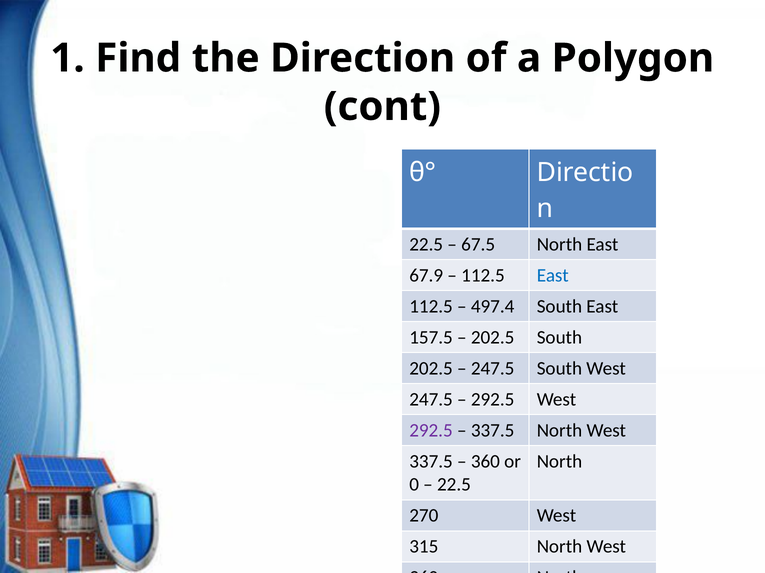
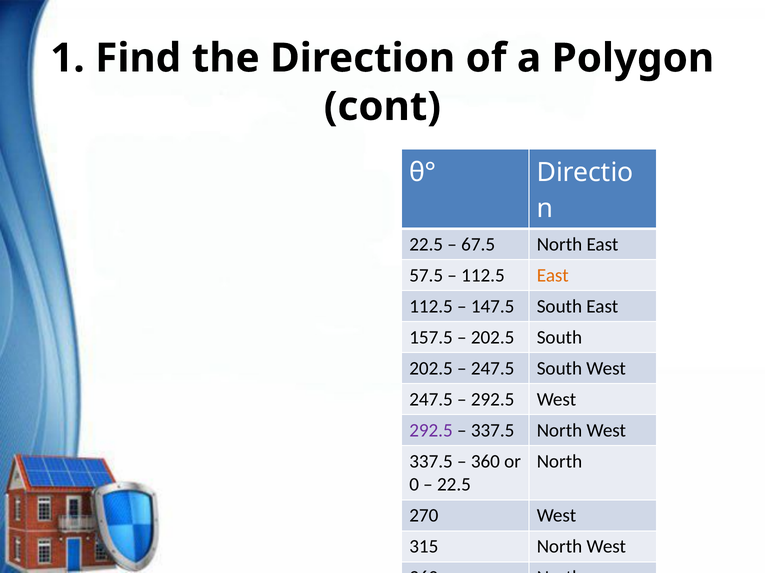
67.9: 67.9 -> 57.5 (426, 276)
East colour: blue -> orange (553, 276)
497.4: 497.4 -> 147.5 (493, 307)
